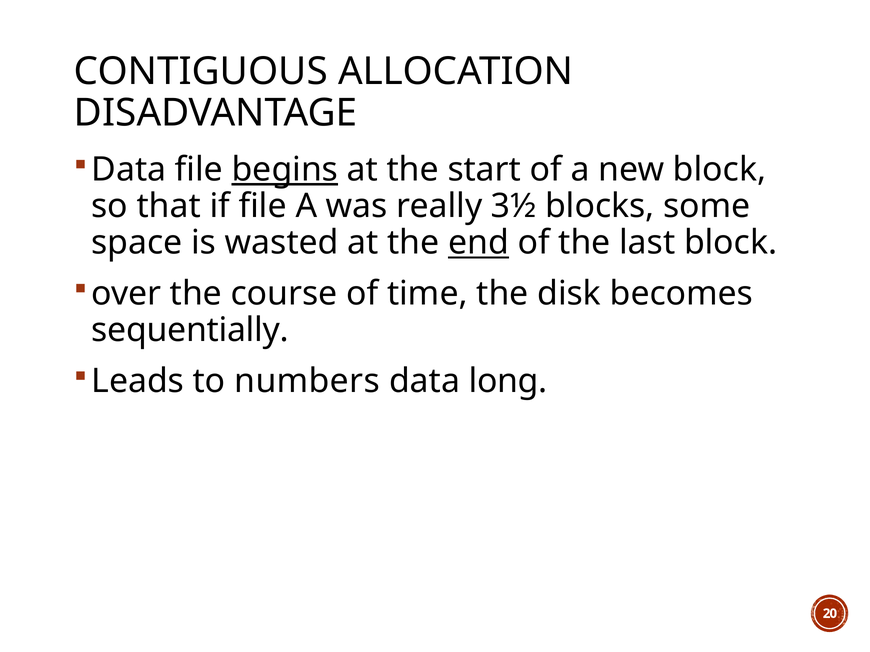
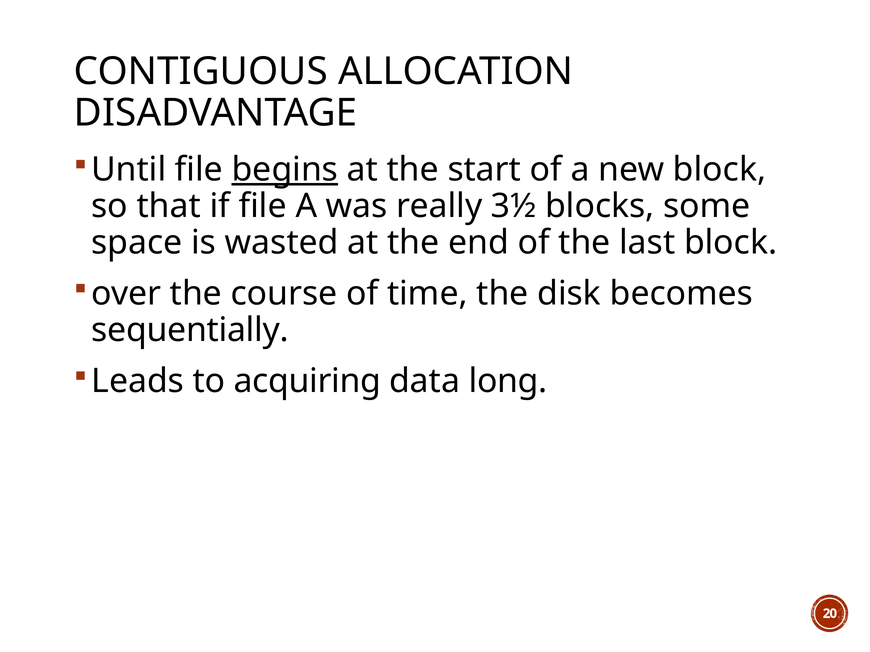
Data: Data -> Until (129, 170)
end underline: present -> none (479, 243)
numbers: numbers -> acquiring (307, 382)
